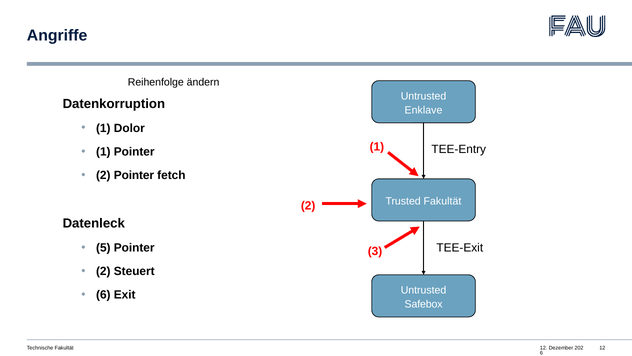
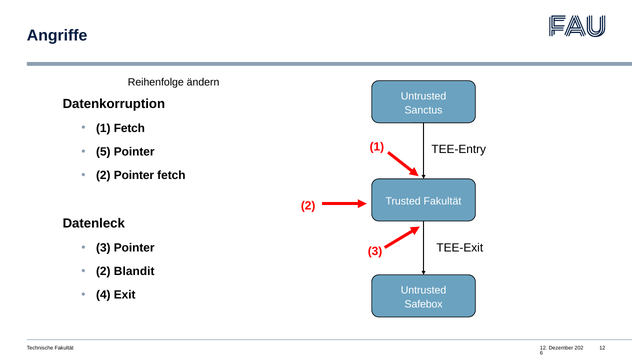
Enklave: Enklave -> Sanctus (424, 110)
1 Dolor: Dolor -> Fetch (129, 128)
1: 1 -> 5 (103, 152)
5: 5 -> 3 (103, 247)
Steuert: Steuert -> Blandit (134, 271)
6: 6 -> 4 (103, 295)
